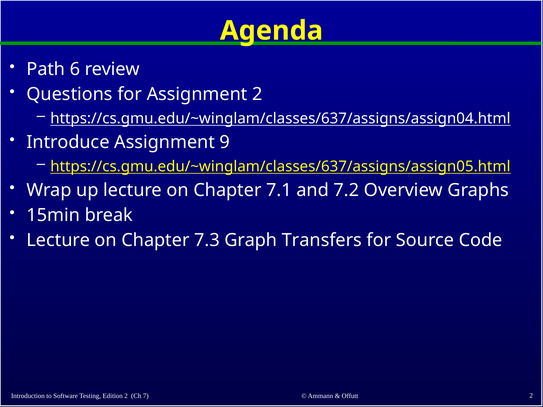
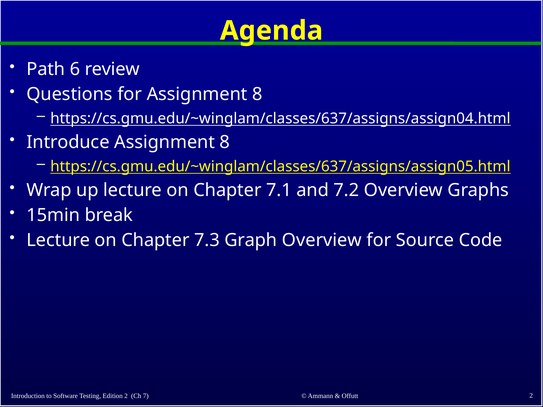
for Assignment 2: 2 -> 8 (257, 94)
Introduce Assignment 9: 9 -> 8 (225, 142)
Graph Transfers: Transfers -> Overview (322, 240)
